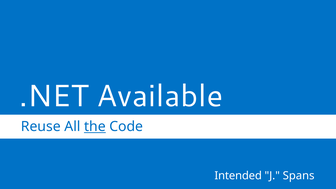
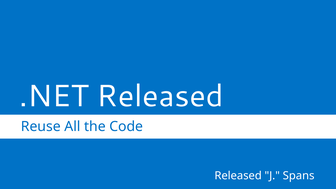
.NET Available: Available -> Released (160, 96)
the underline: present -> none (95, 127)
Intended: Intended -> Released (238, 176)
